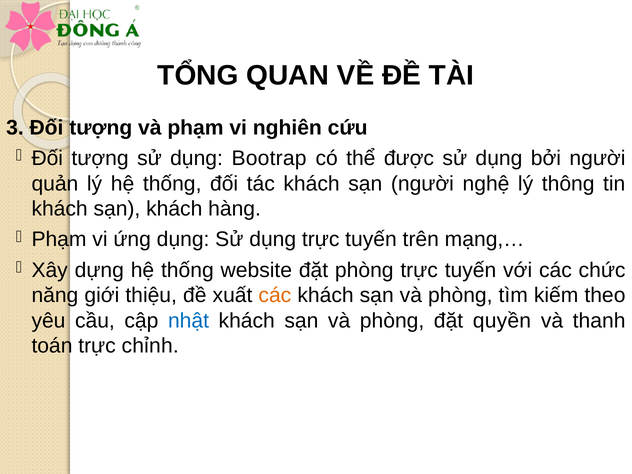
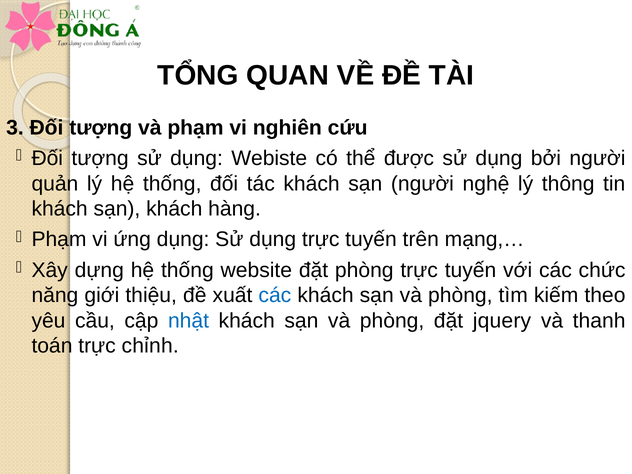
Bootrap: Bootrap -> Webiste (269, 158)
các colour: orange -> blue (275, 295)
quyền: quyền -> jquery (502, 321)
